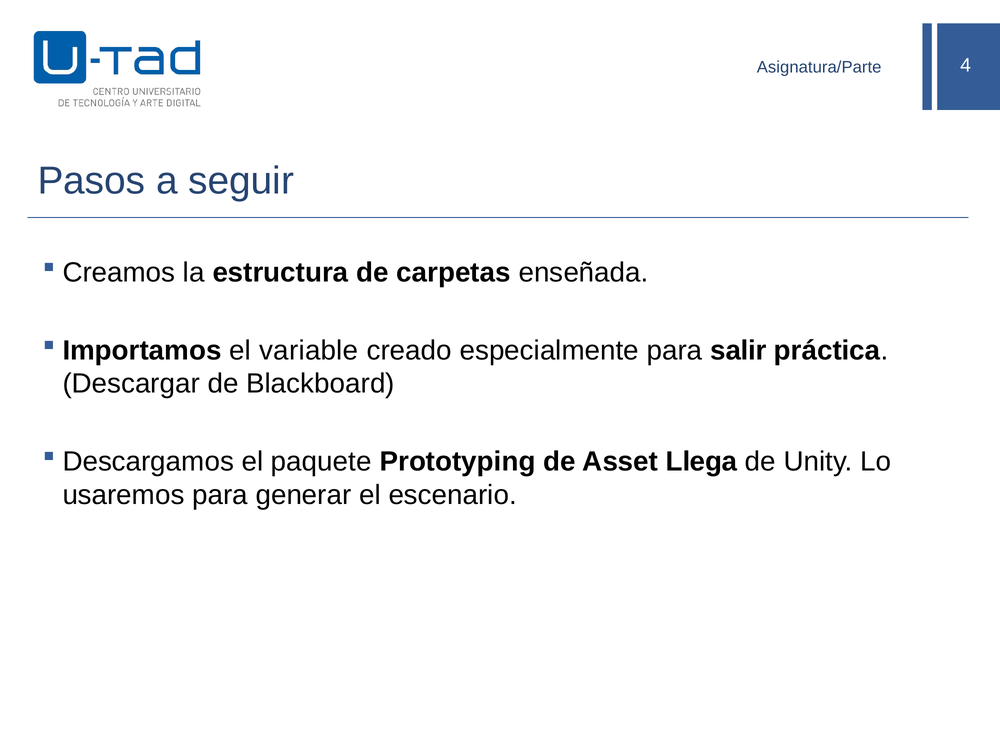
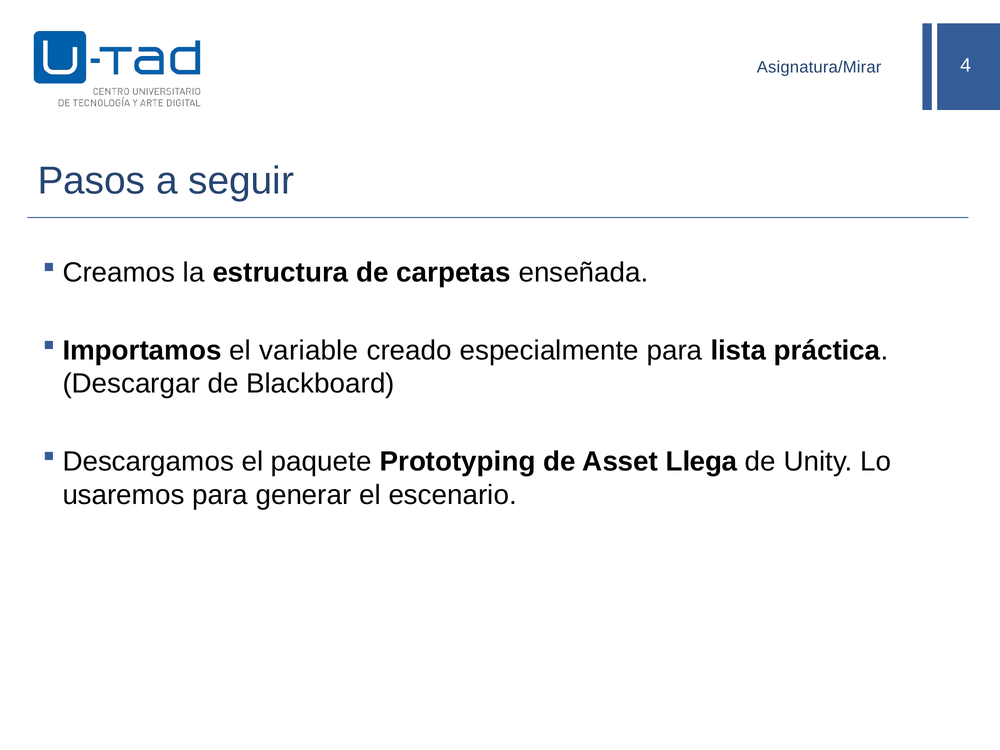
Asignatura/Parte: Asignatura/Parte -> Asignatura/Mirar (819, 67)
salir: salir -> lista (738, 350)
